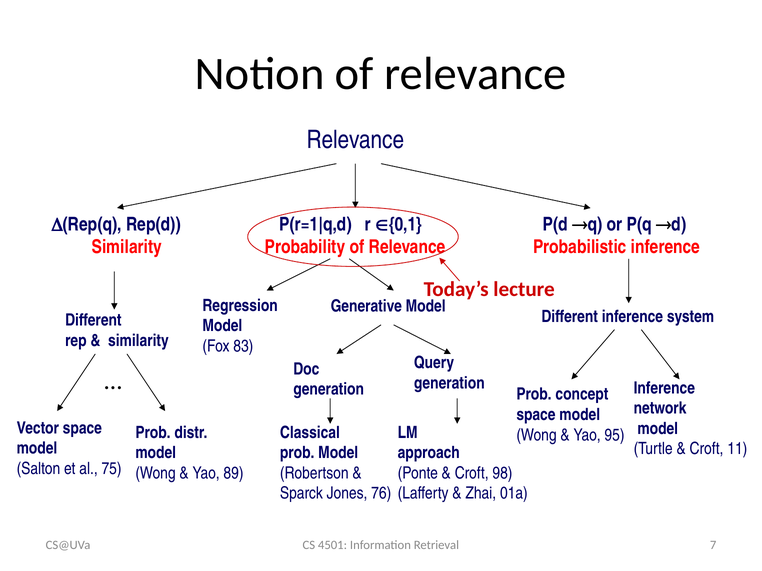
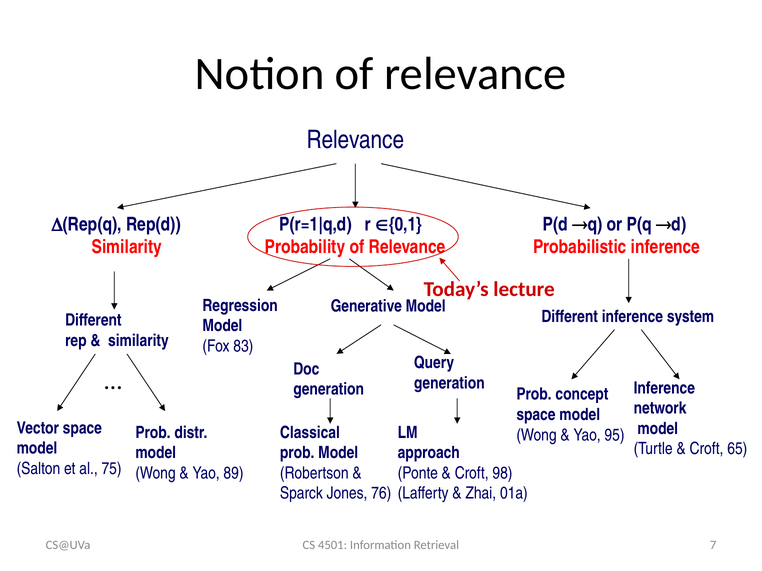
11: 11 -> 65 (737, 449)
